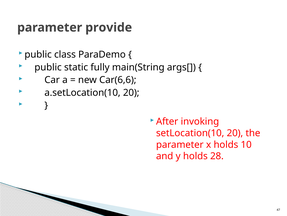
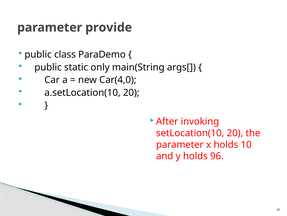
fully: fully -> only (100, 67)
Car(6,6: Car(6,6 -> Car(4,0 (118, 80)
28: 28 -> 96 (217, 156)
